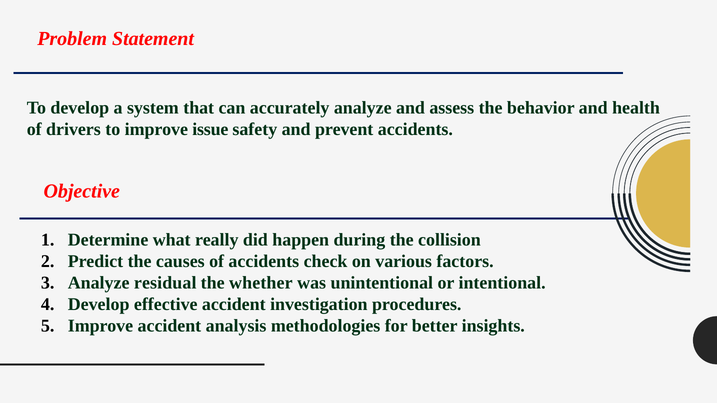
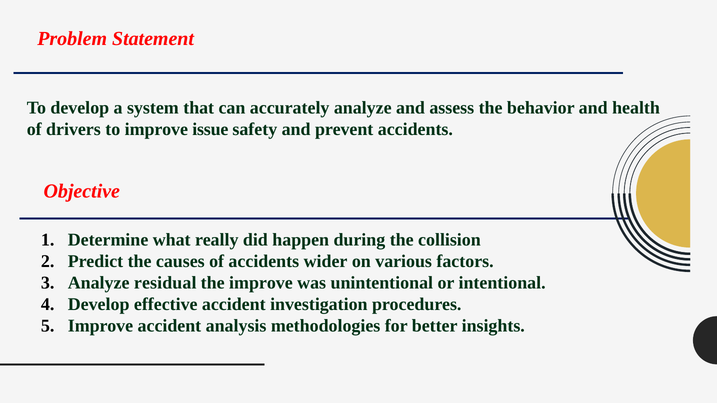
check: check -> wider (326, 261)
the whether: whether -> improve (261, 283)
